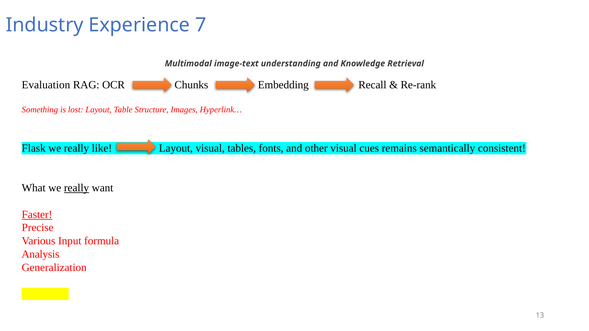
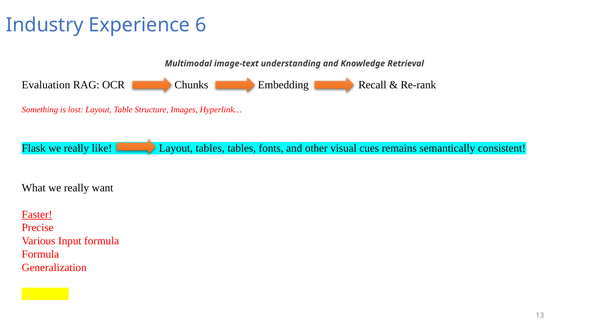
7: 7 -> 6 (201, 25)
Layout visual: visual -> tables (210, 148)
really underline: present -> none (77, 188)
Analysis: Analysis -> Formula (40, 254)
